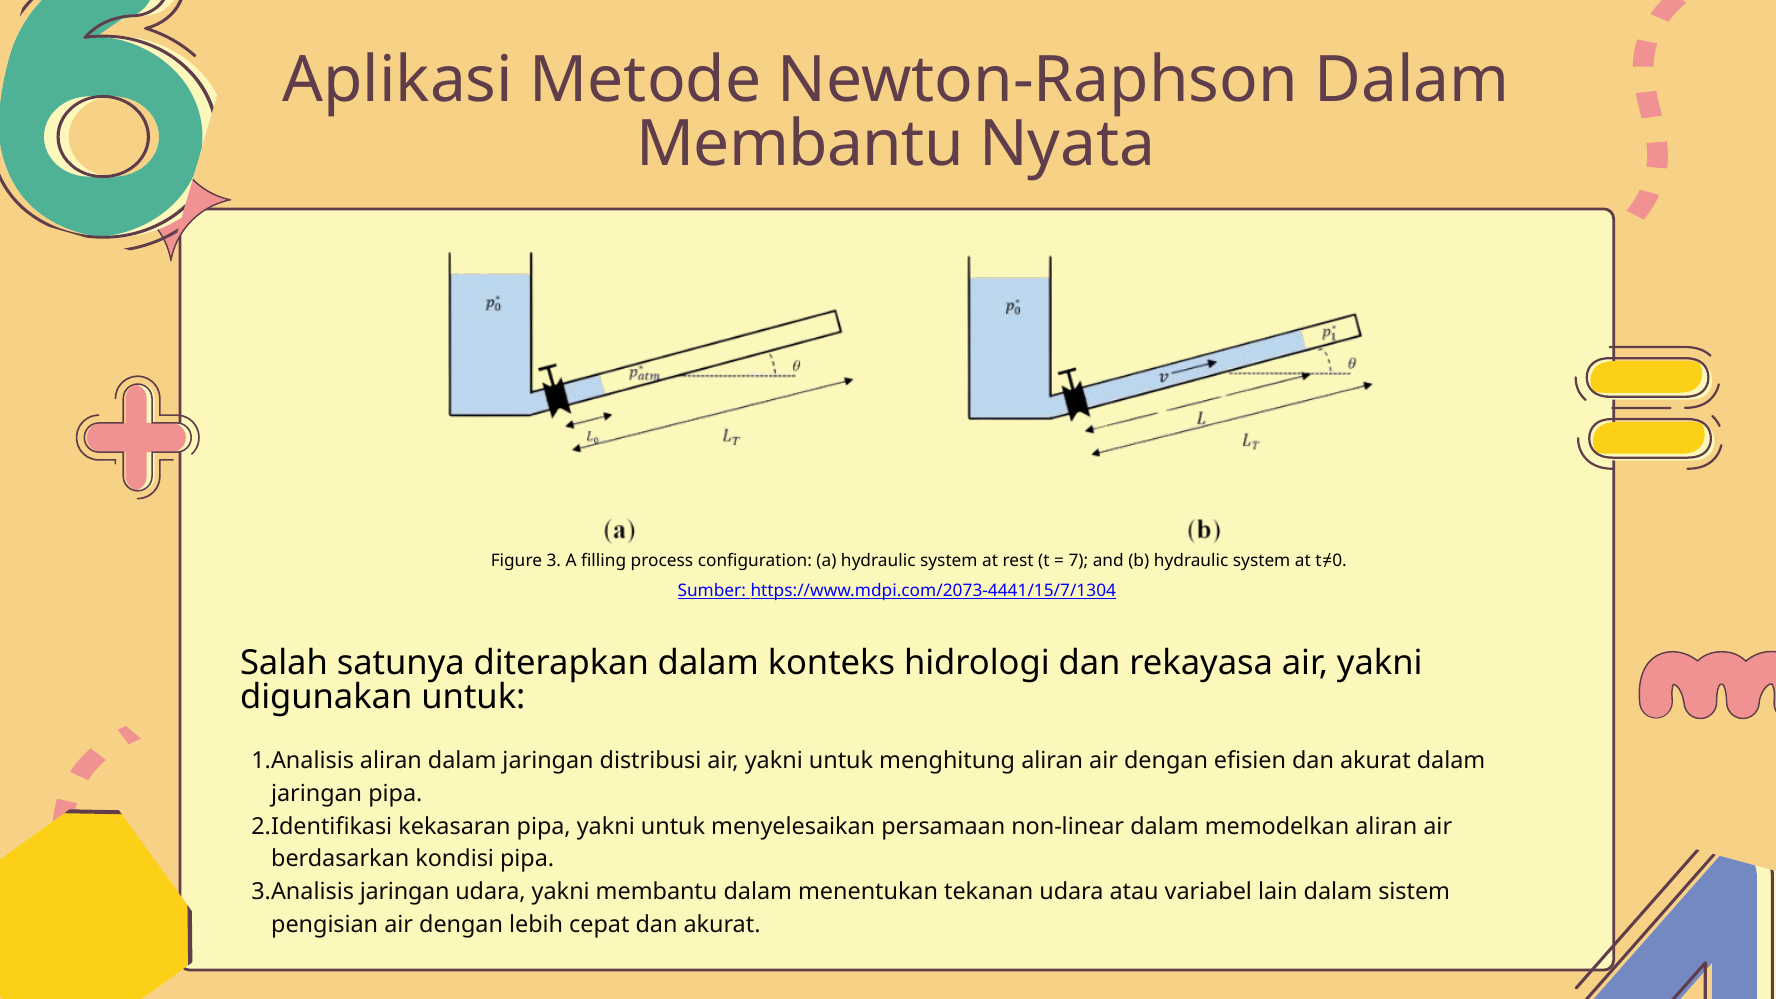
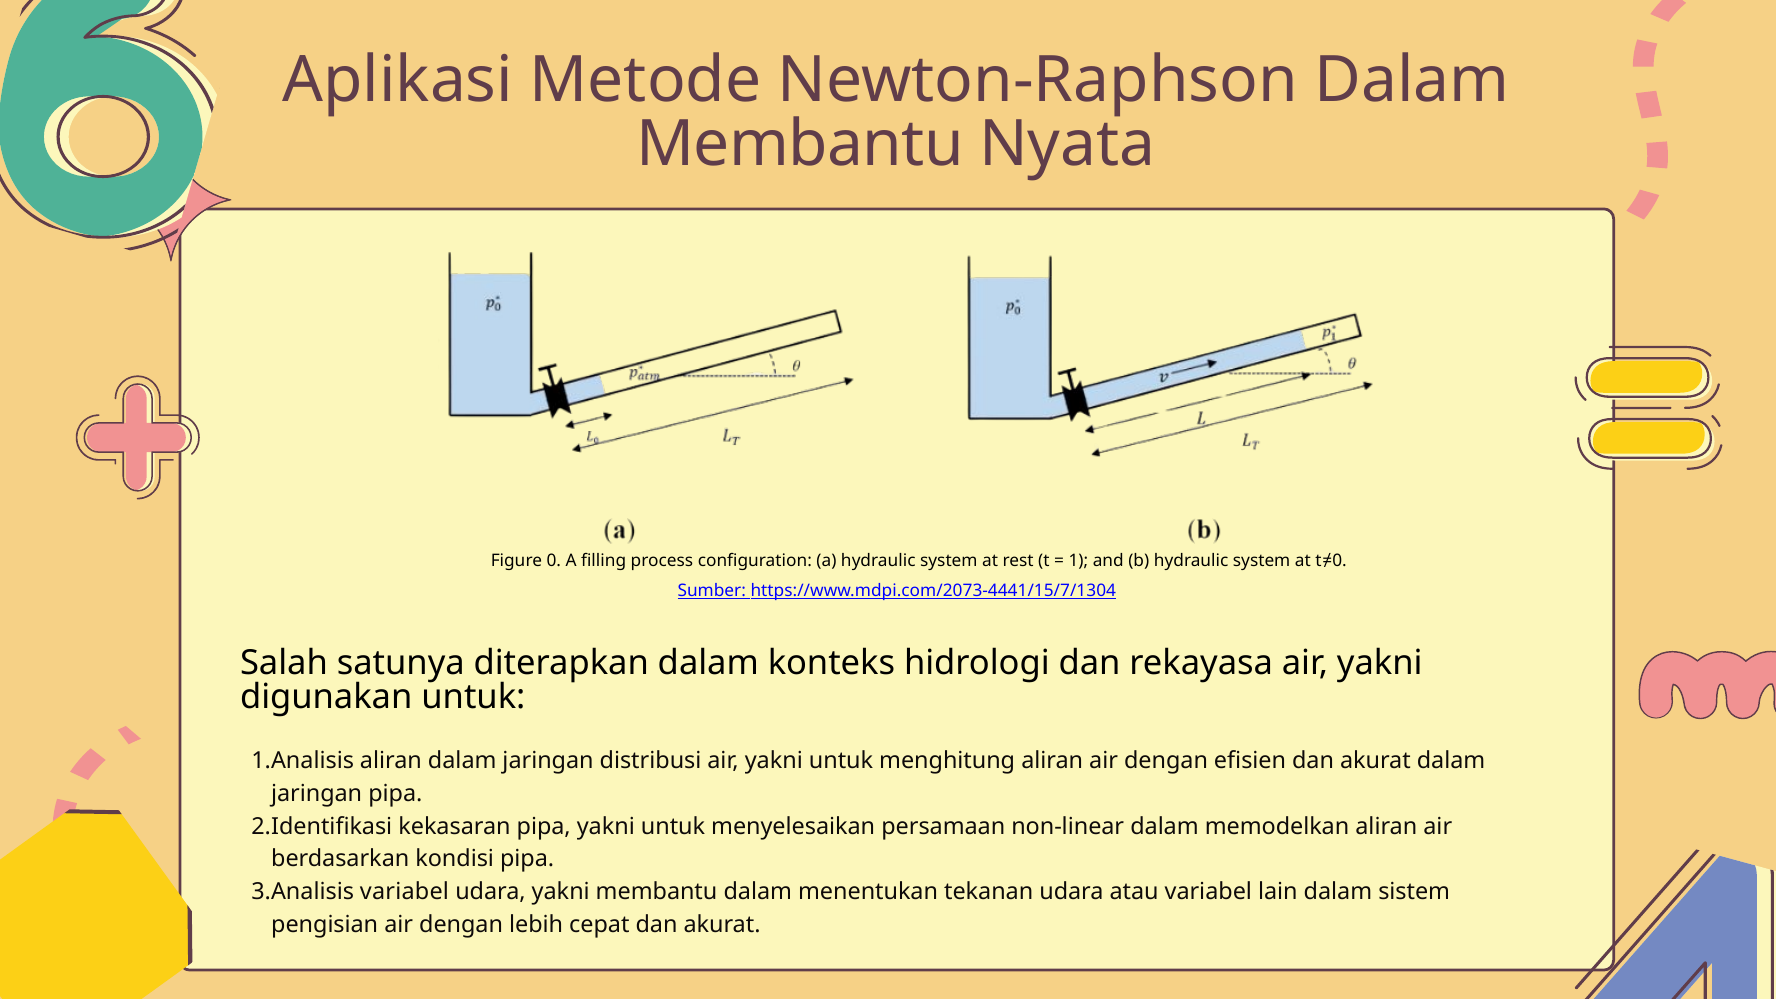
Figure 3: 3 -> 0 (554, 561)
7: 7 -> 1 (1078, 561)
jaringan: jaringan -> variabel (404, 892)
